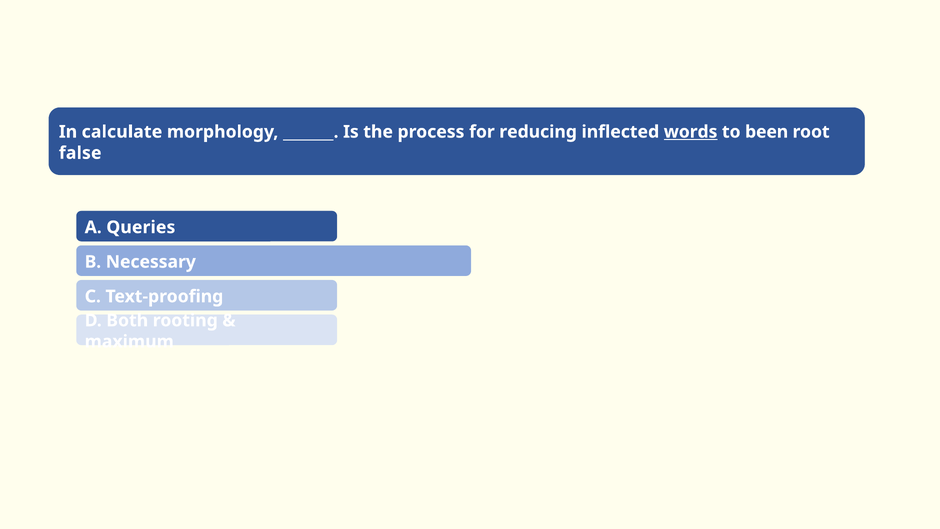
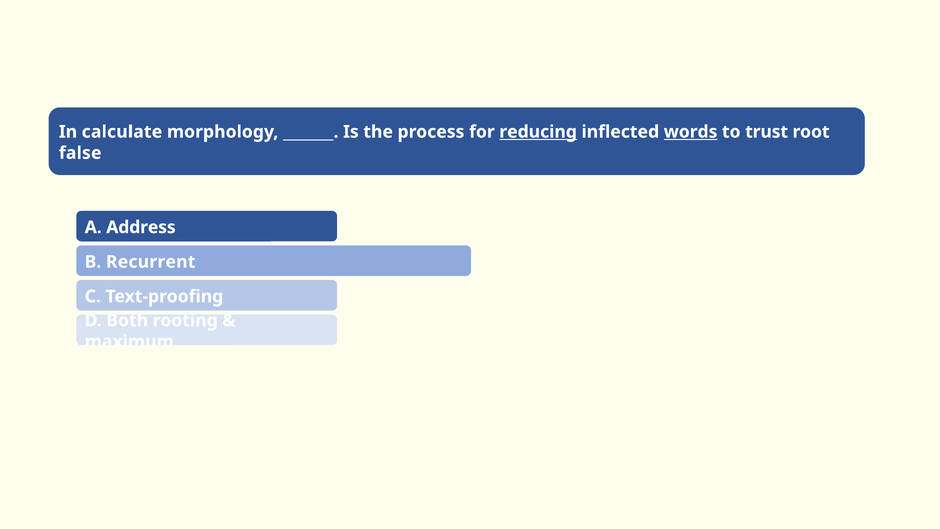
reducing underline: none -> present (538, 132)
been: been -> trust (767, 132)
Queries: Queries -> Address (141, 227)
Necessary: Necessary -> Recurrent (151, 262)
